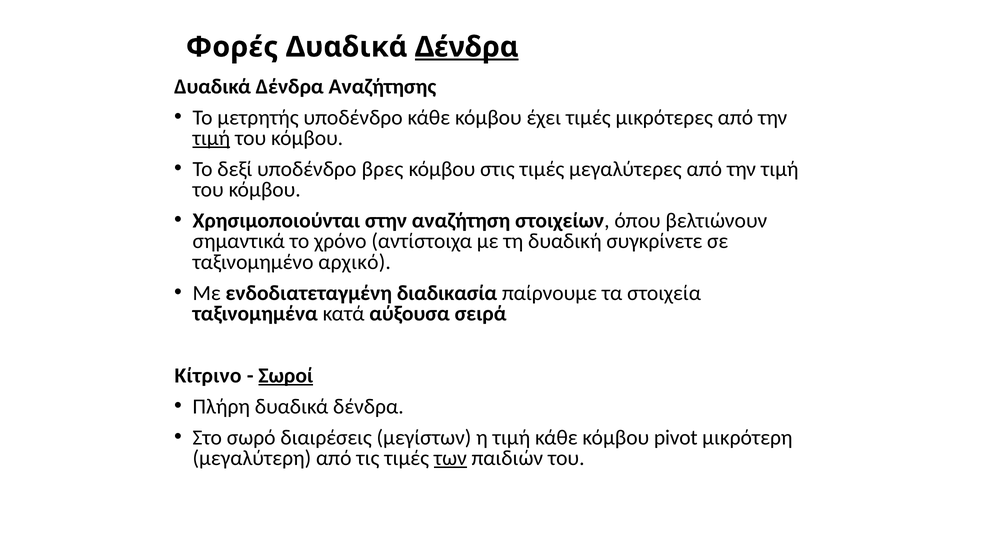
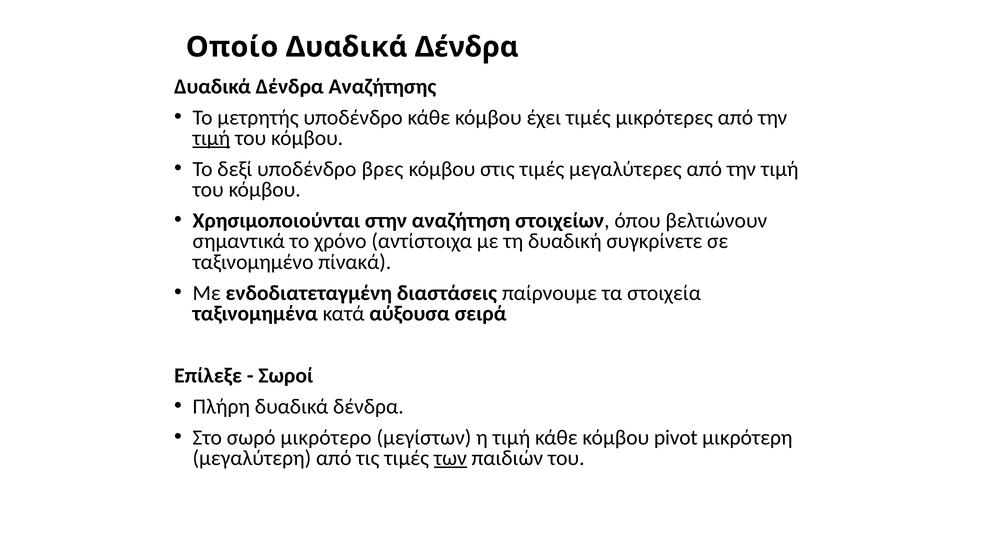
Φορές: Φορές -> Οποίο (232, 47)
Δένδρα underline: present -> none (467, 47)
αρχικό: αρχικό -> πίνακά (355, 262)
διαδικασία: διαδικασία -> διαστάσεις (447, 293)
Κίτρινο: Κίτρινο -> Επίλεξε (208, 376)
Σωροί underline: present -> none (286, 376)
διαιρέσεις: διαιρέσεις -> μικρότερο (326, 437)
